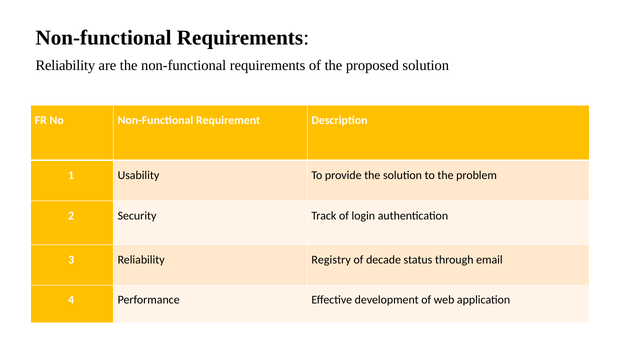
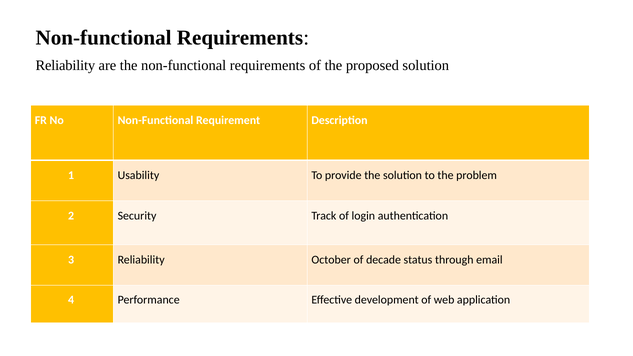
Registry: Registry -> October (331, 260)
